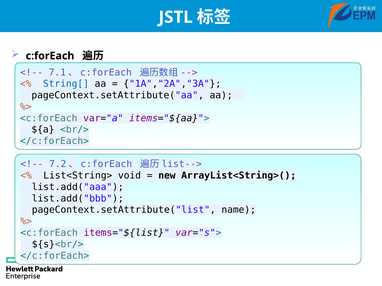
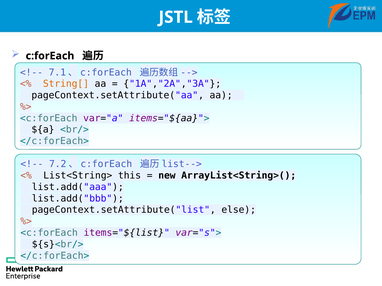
String[ colour: blue -> orange (66, 84)
void: void -> this (130, 176)
name: name -> else (239, 210)
